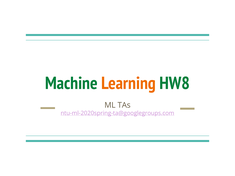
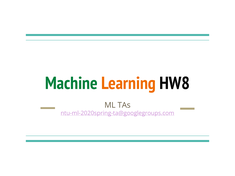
HW8 colour: green -> black (175, 83)
